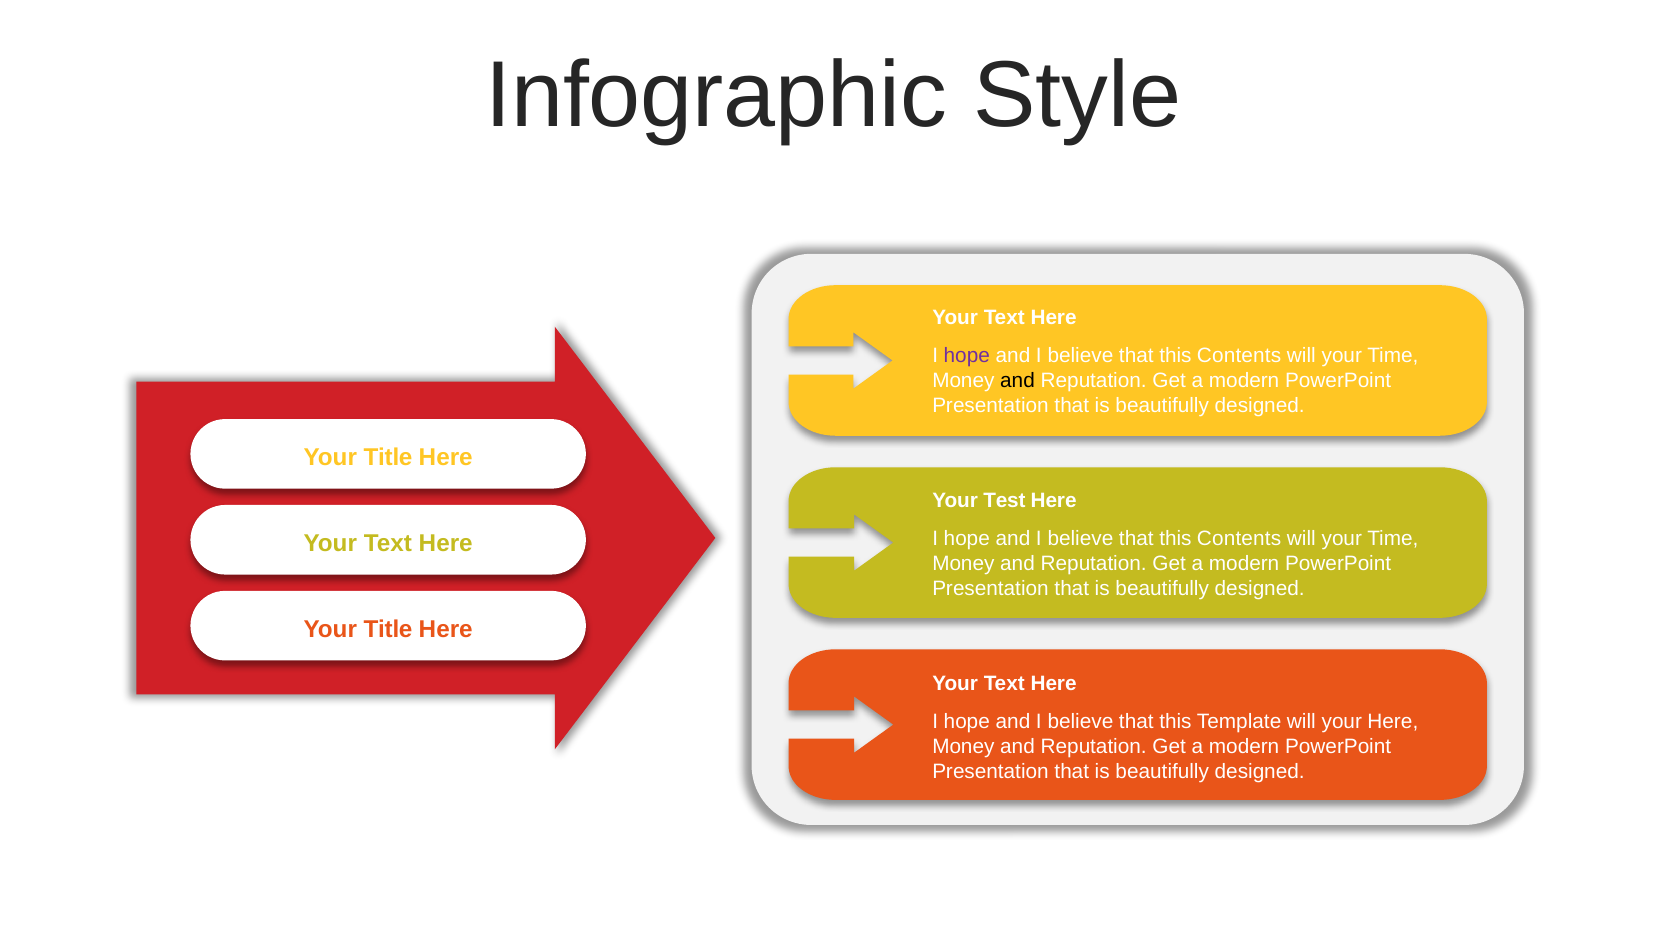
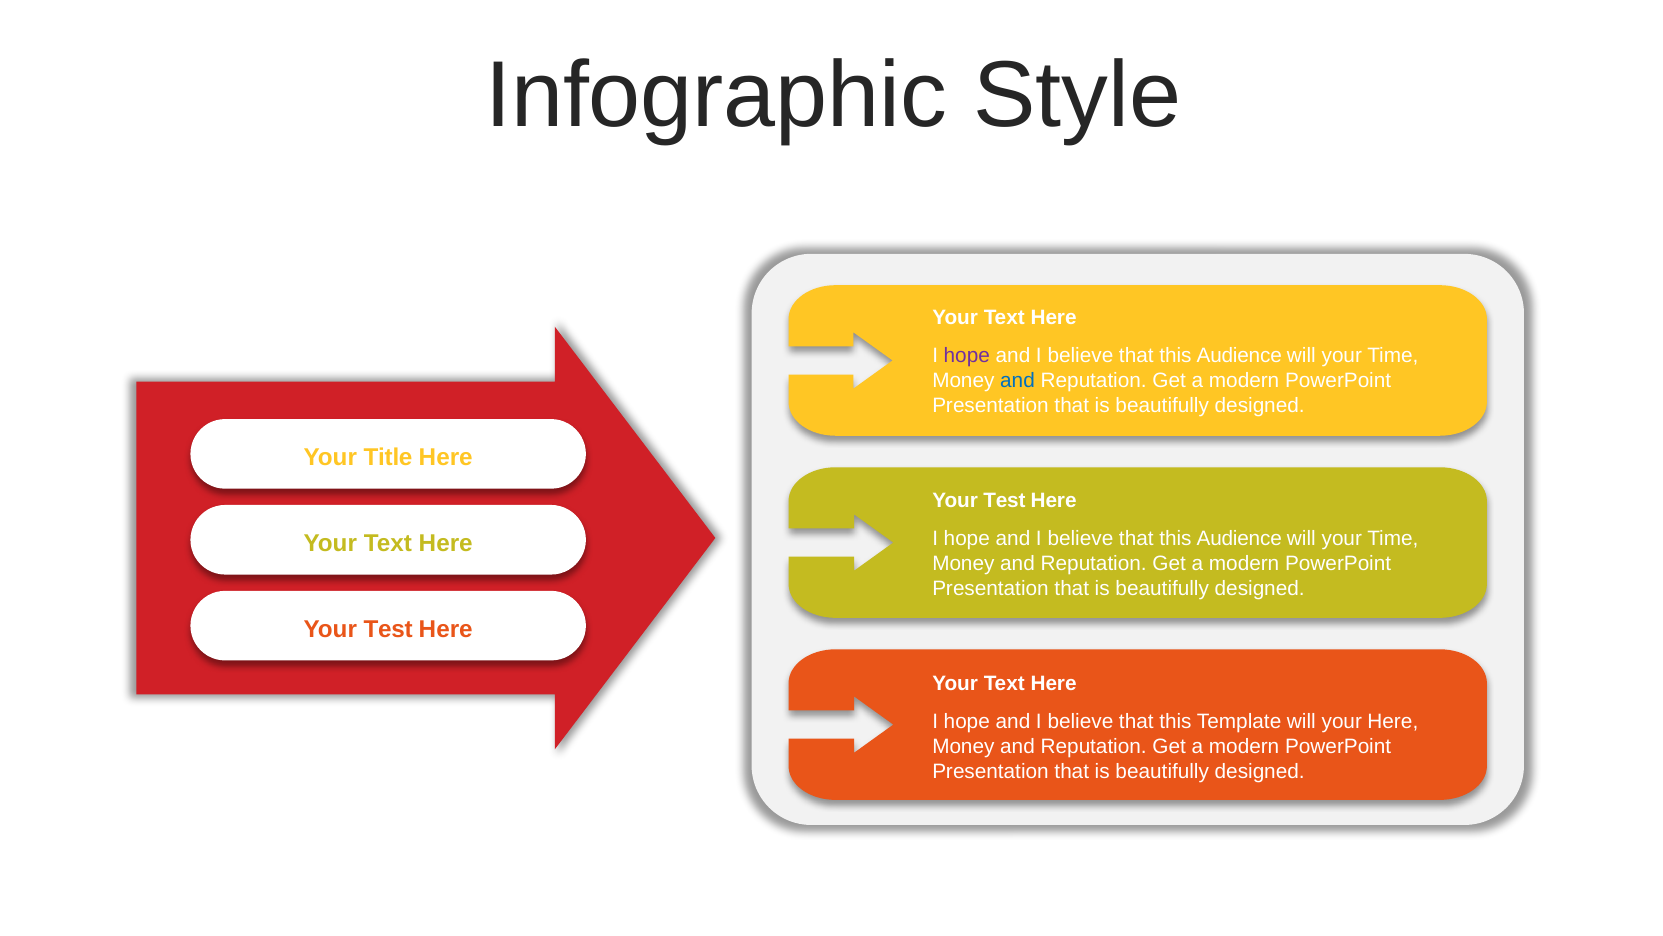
Contents: Contents -> Audience (1239, 355)
and colour: black -> blue (1017, 380)
Contents: Contents -> Audience (1239, 538)
Title: Title -> Test (388, 629)
